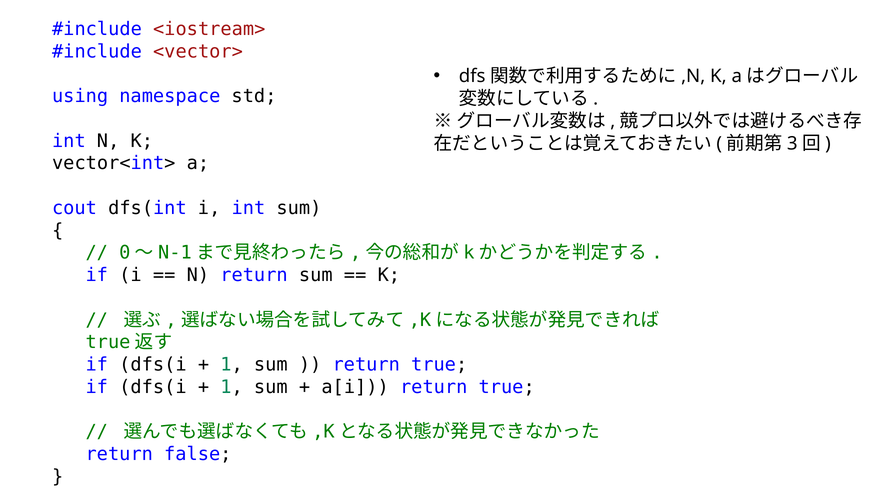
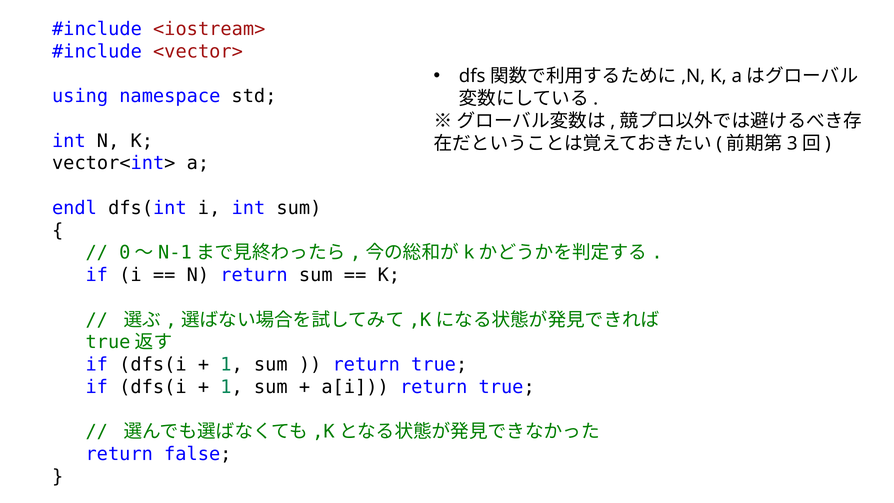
cout: cout -> endl (74, 208)
